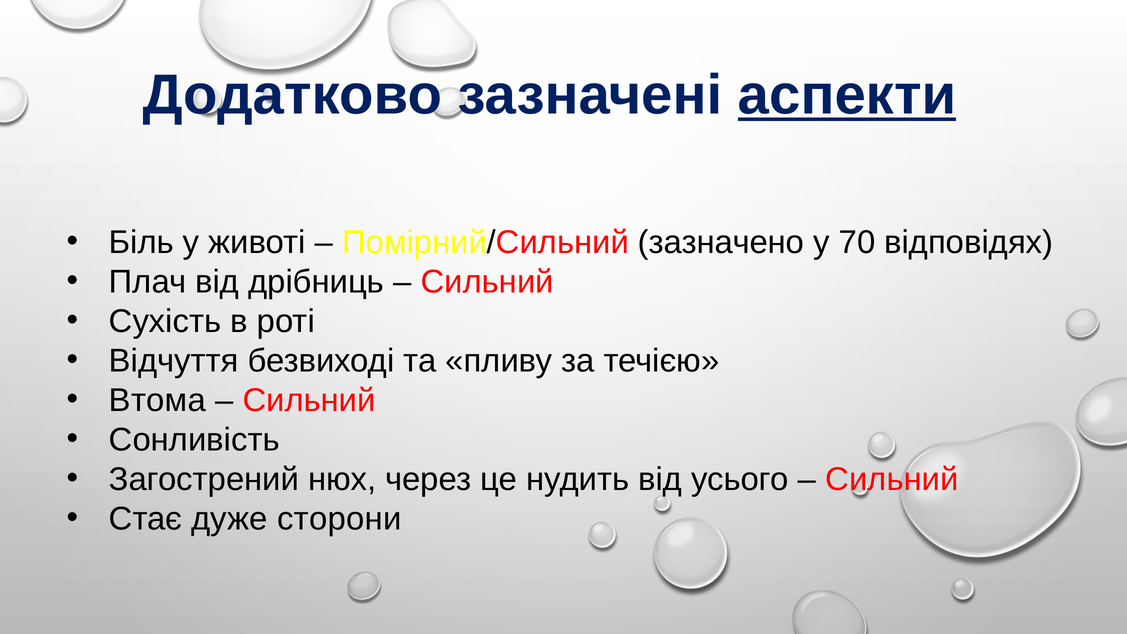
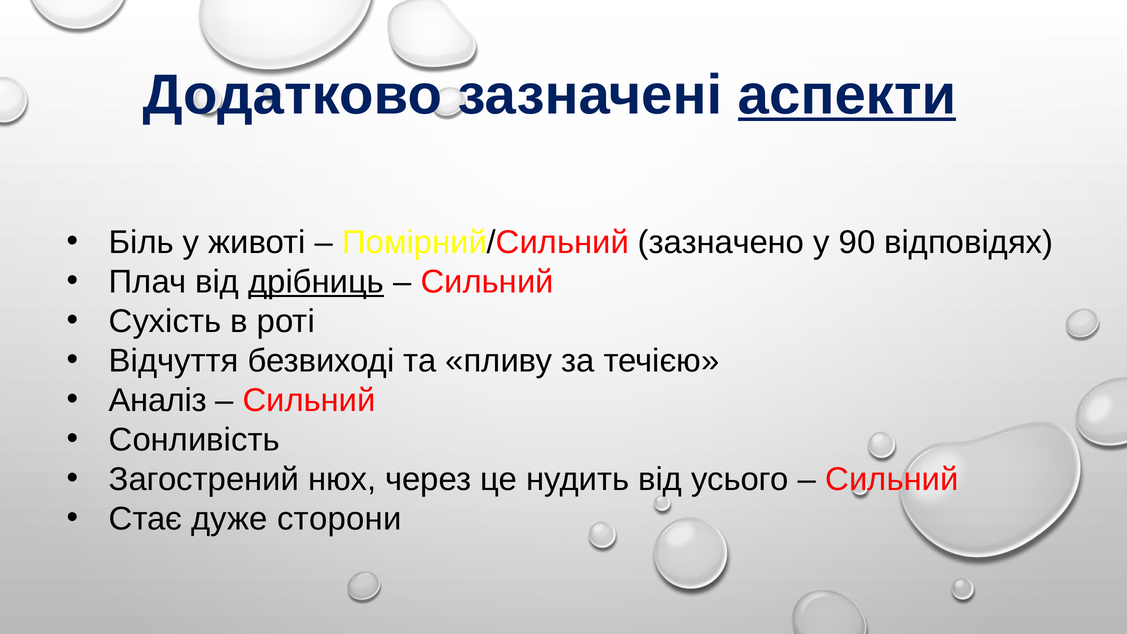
70: 70 -> 90 (857, 242)
дрібниць underline: none -> present (316, 282)
Втома: Втома -> Аналіз (158, 400)
